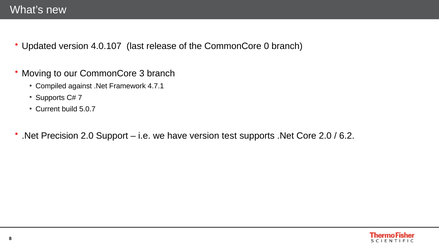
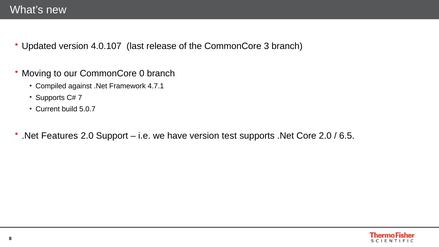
0: 0 -> 3 (266, 46)
3: 3 -> 0 (142, 74)
Precision: Precision -> Features (60, 136)
6.2: 6.2 -> 6.5 (347, 136)
